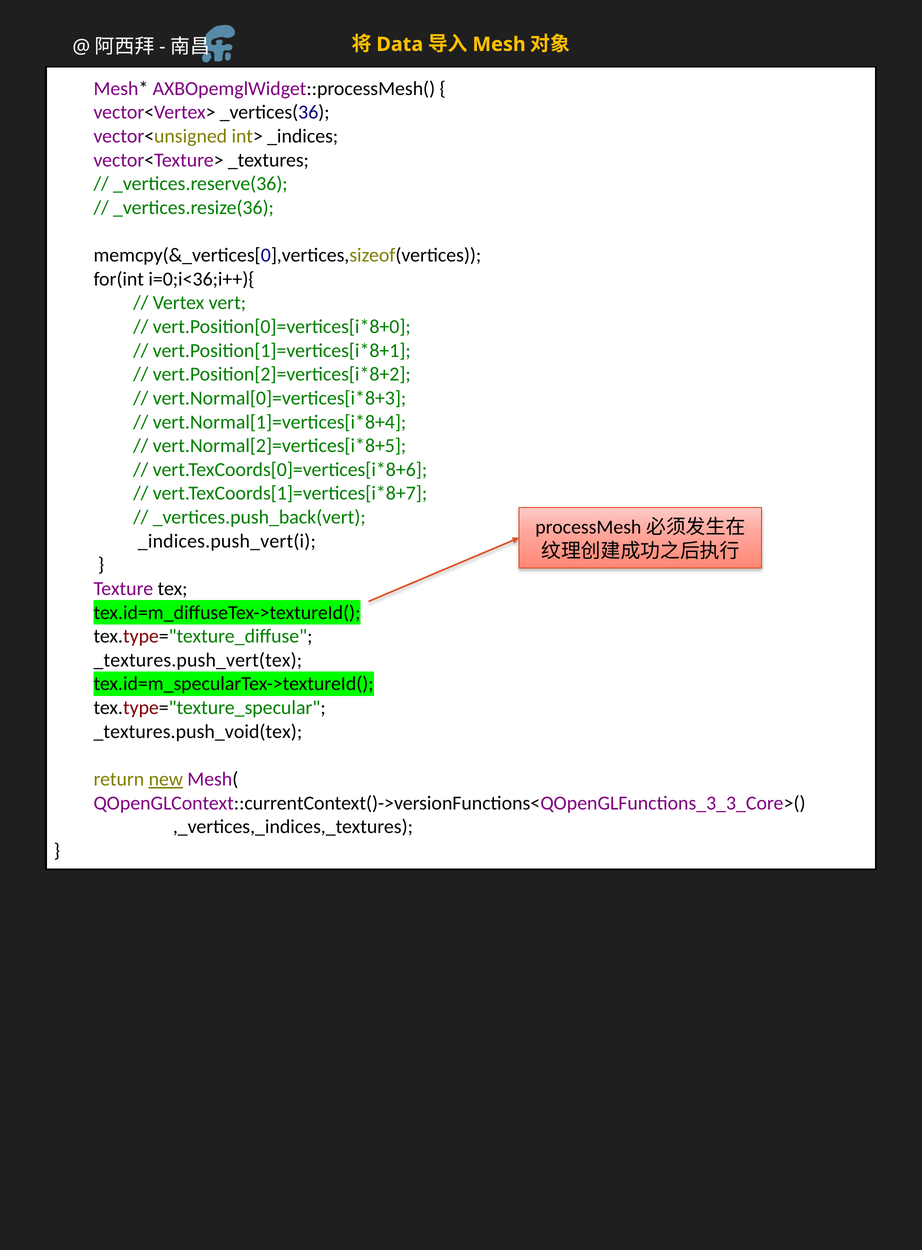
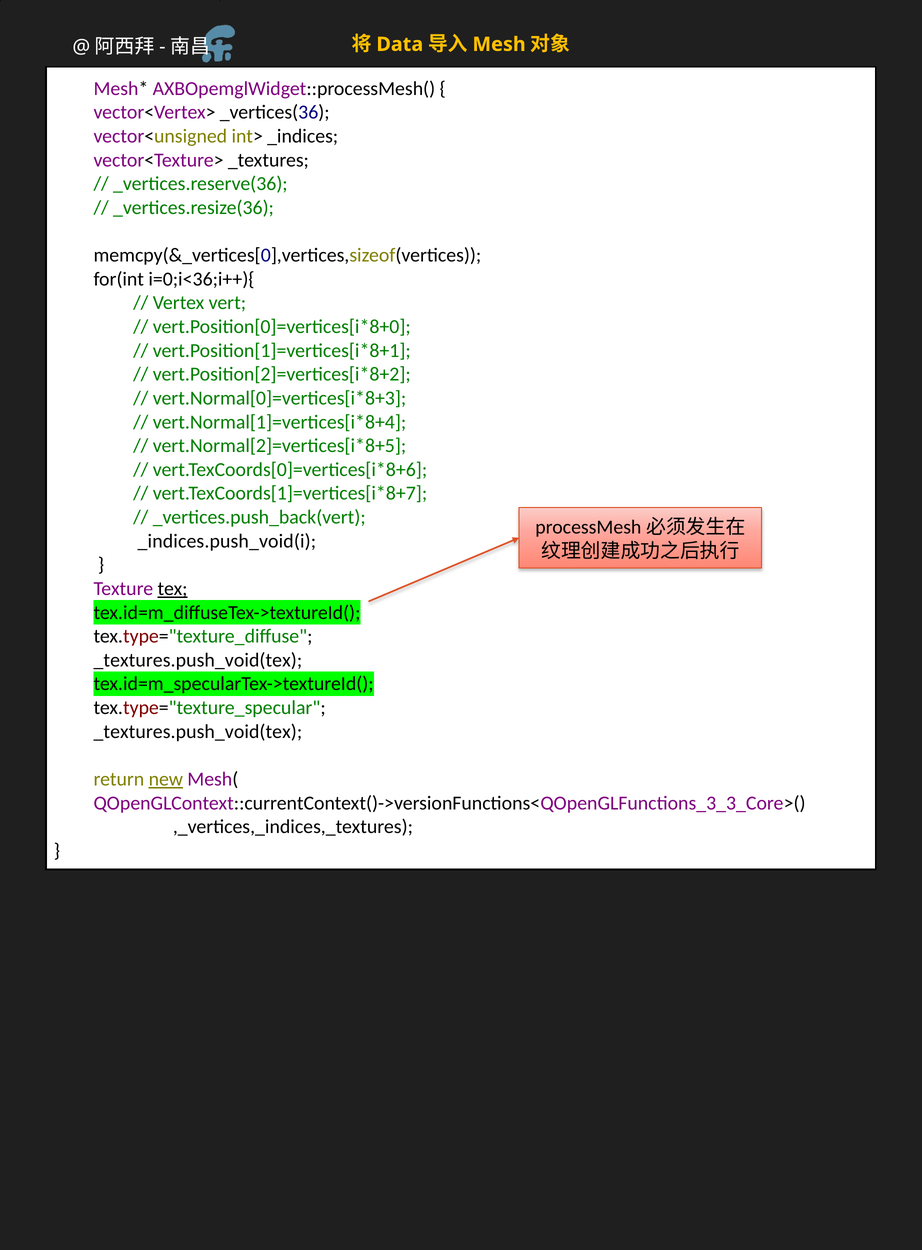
_indices.push_vert(i: _indices.push_vert(i -> _indices.push_void(i (227, 541)
tex underline: none -> present (172, 588)
_textures.push_vert(tex: _textures.push_vert(tex -> _textures.push_void(tex (198, 660)
